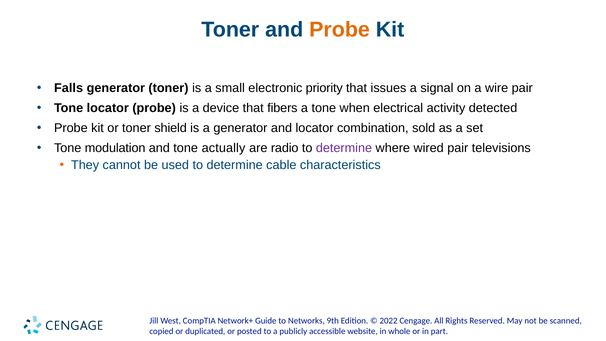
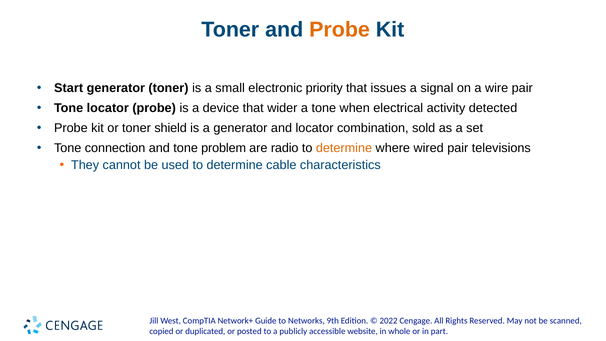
Falls: Falls -> Start (69, 88)
fibers: fibers -> wider (282, 108)
modulation: modulation -> connection (115, 148)
actually: actually -> problem (224, 148)
determine colour: purple -> orange (344, 148)
